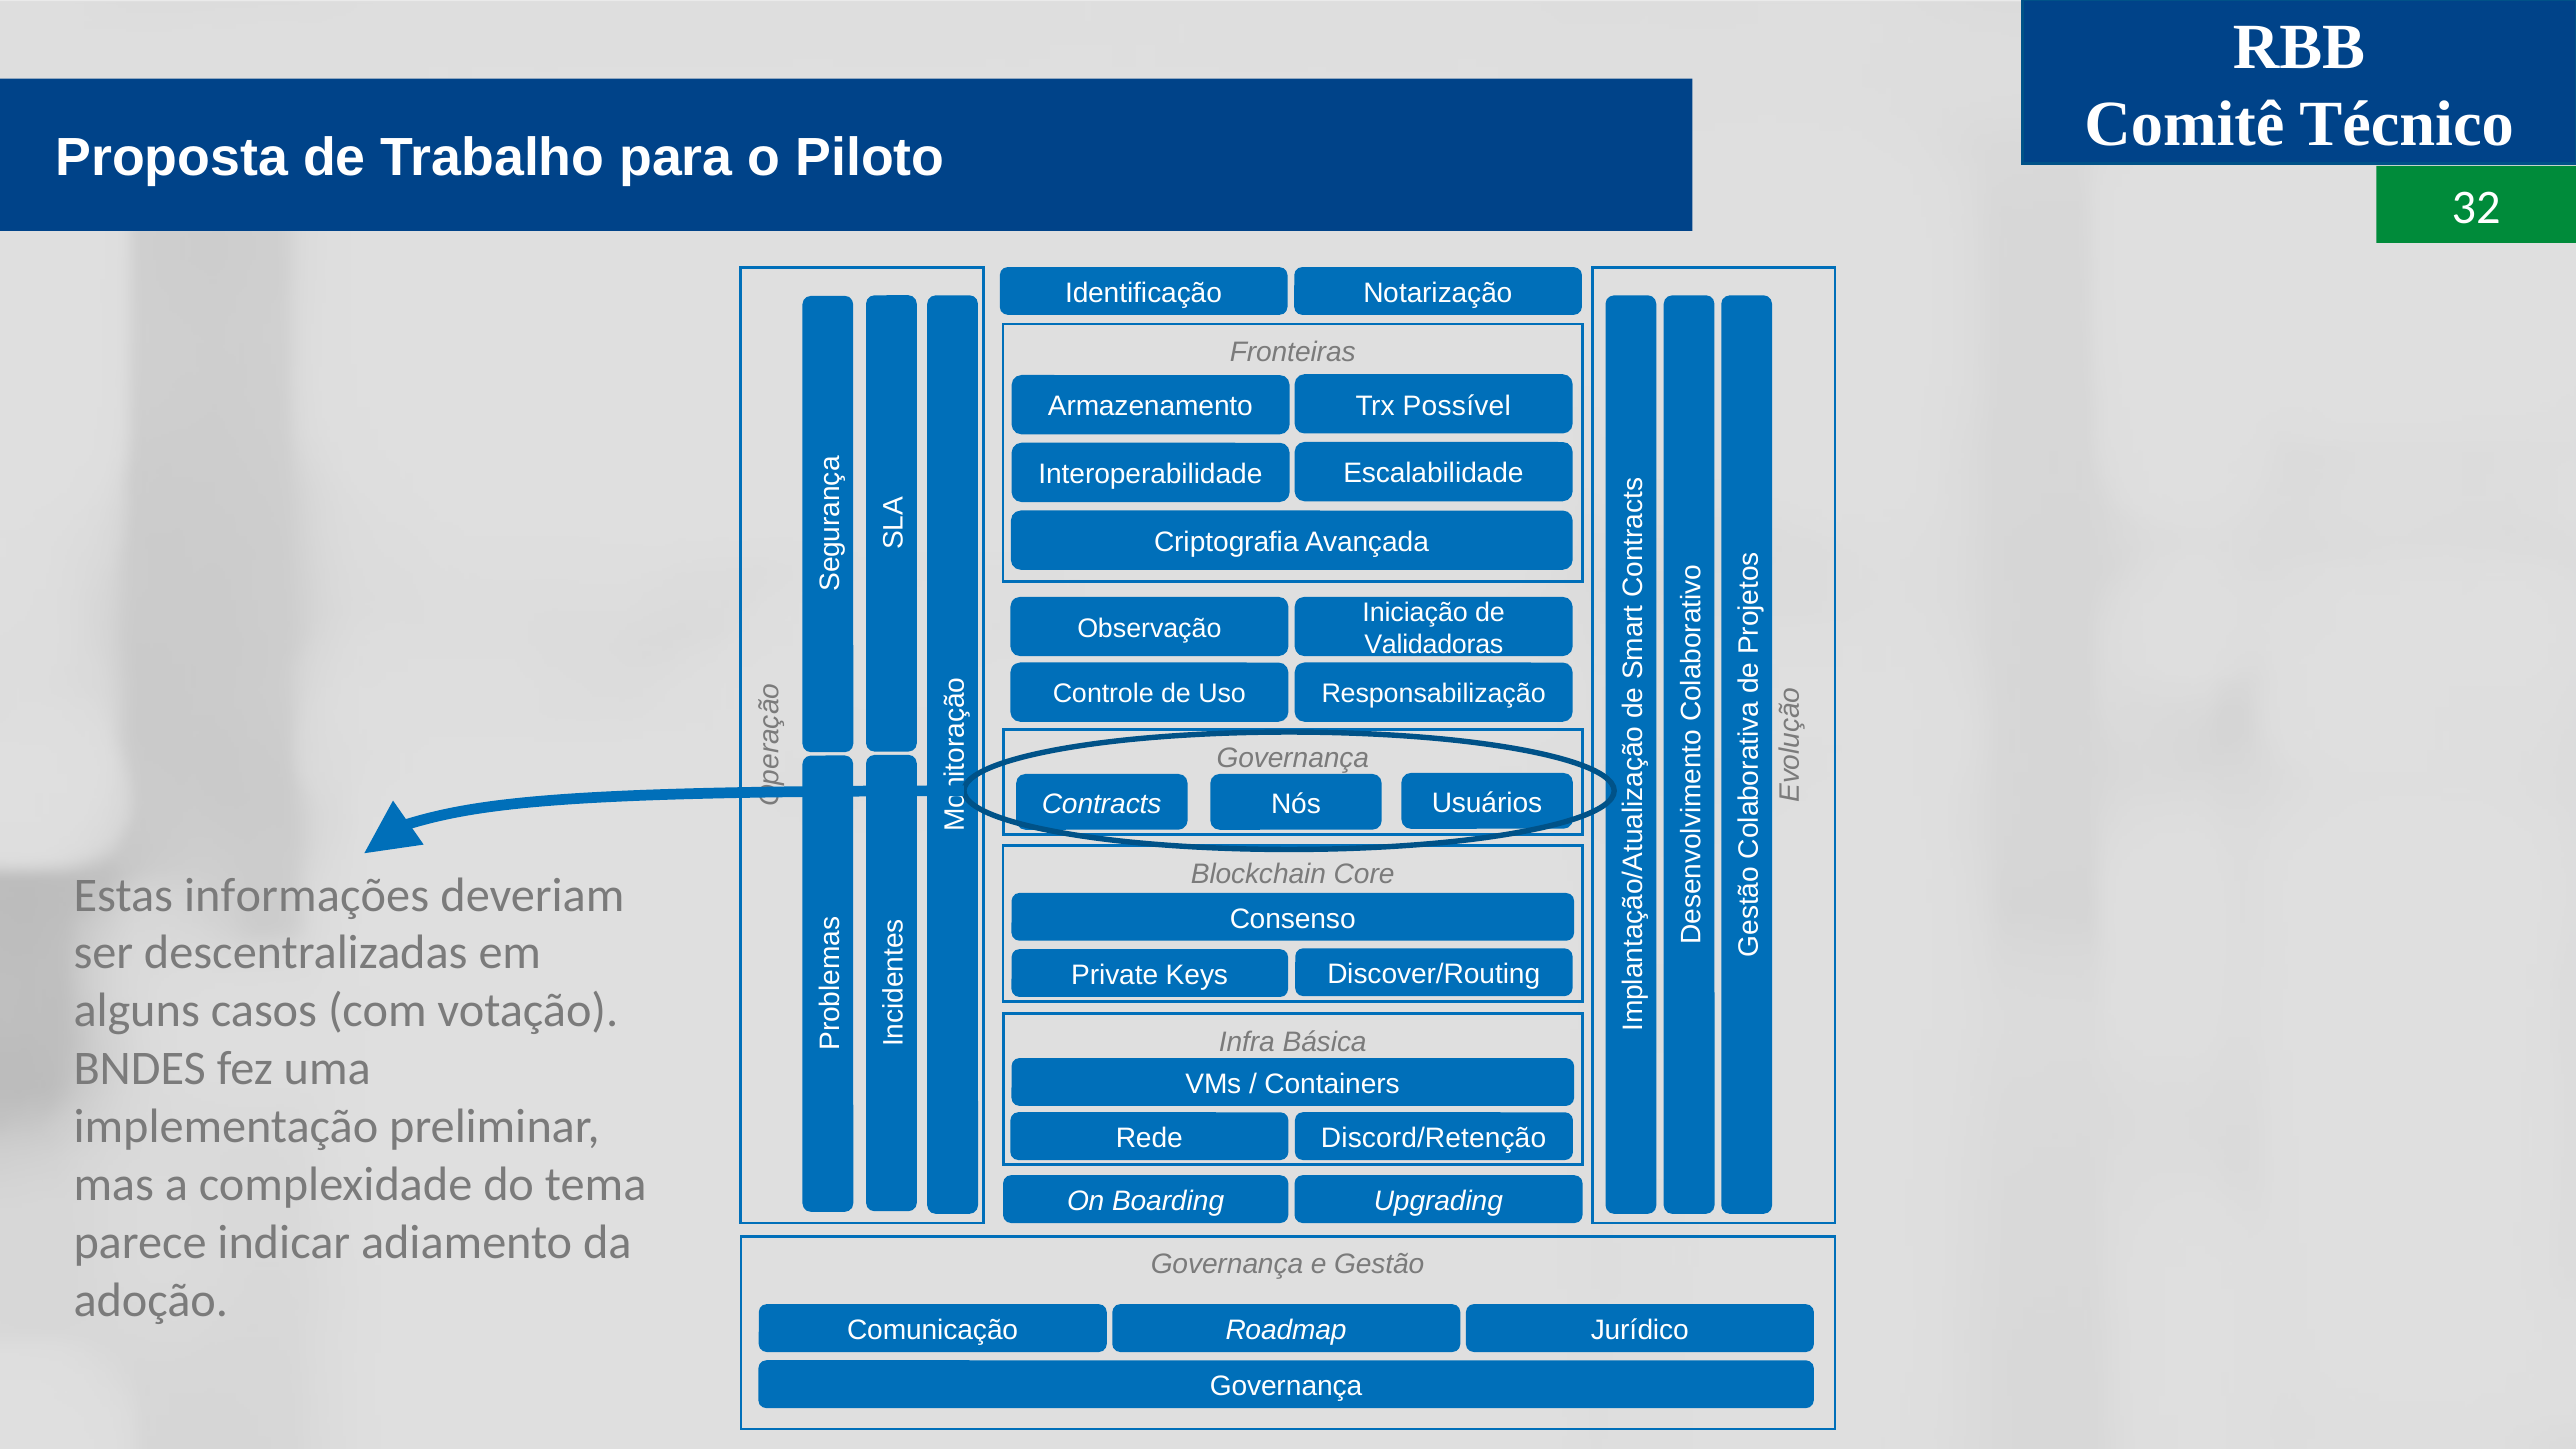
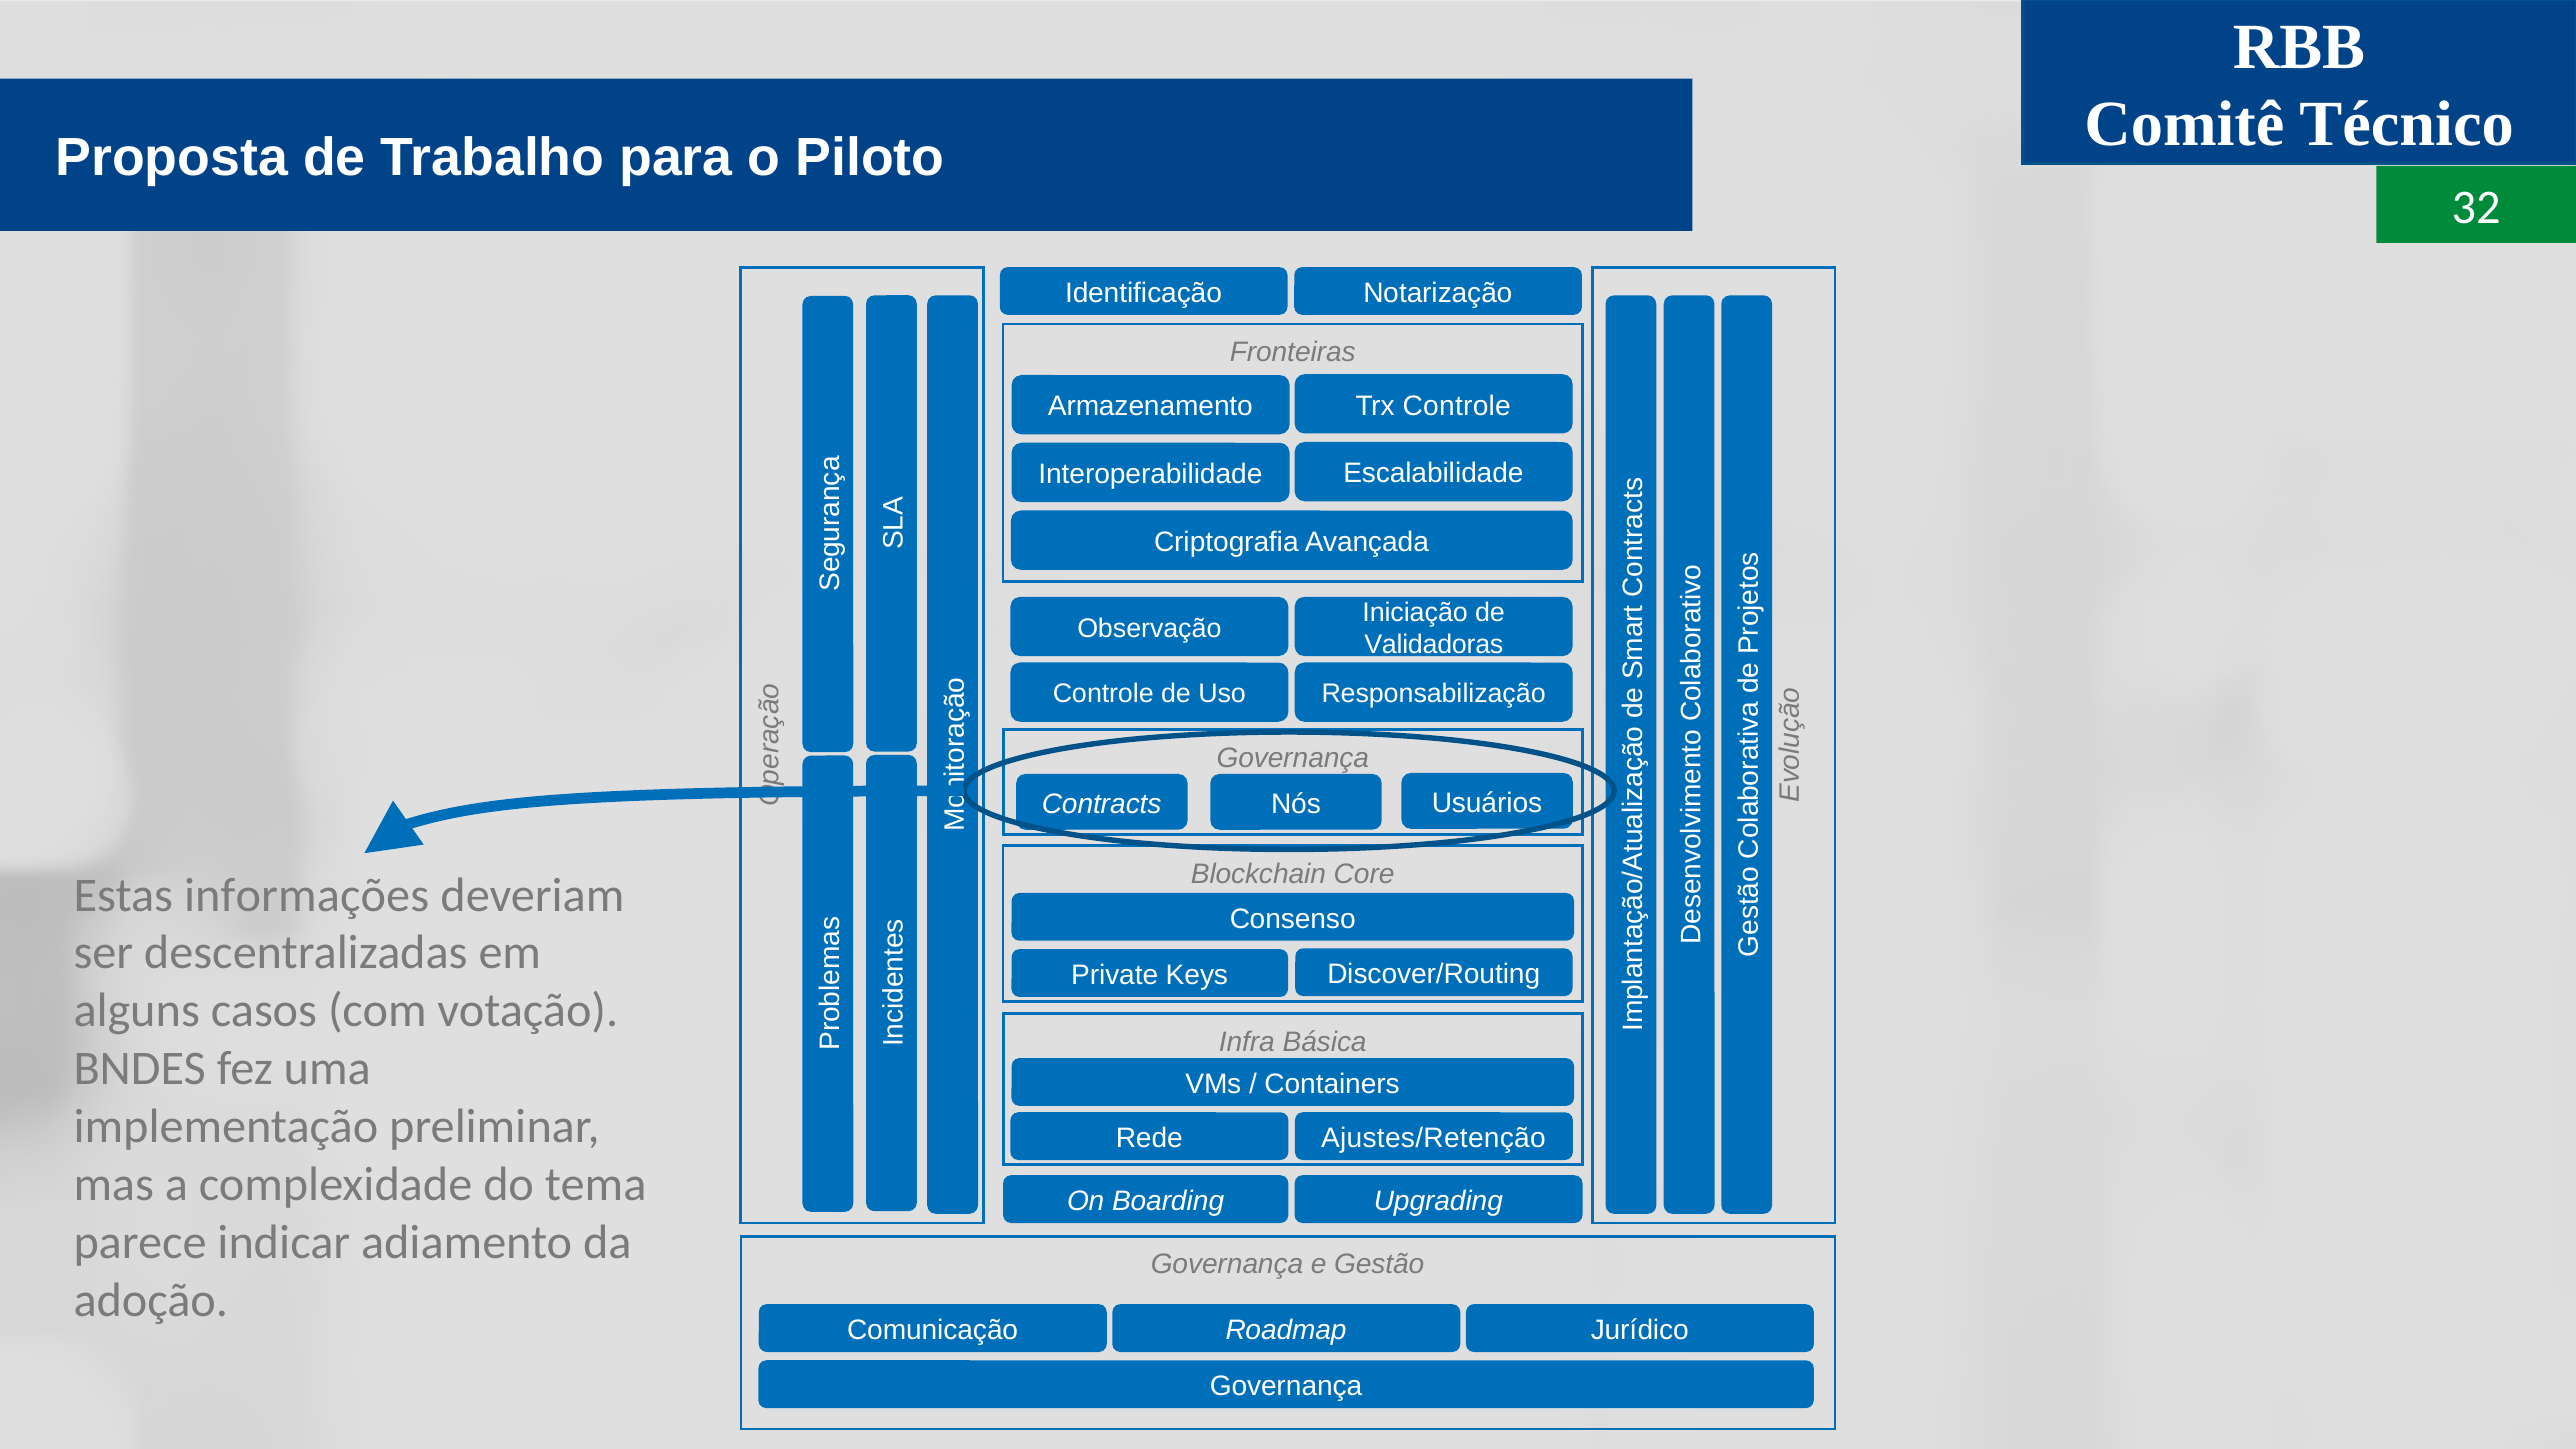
Trx Possível: Possível -> Controle (1457, 406)
Discord/Retenção: Discord/Retenção -> Ajustes/Retenção (1433, 1138)
